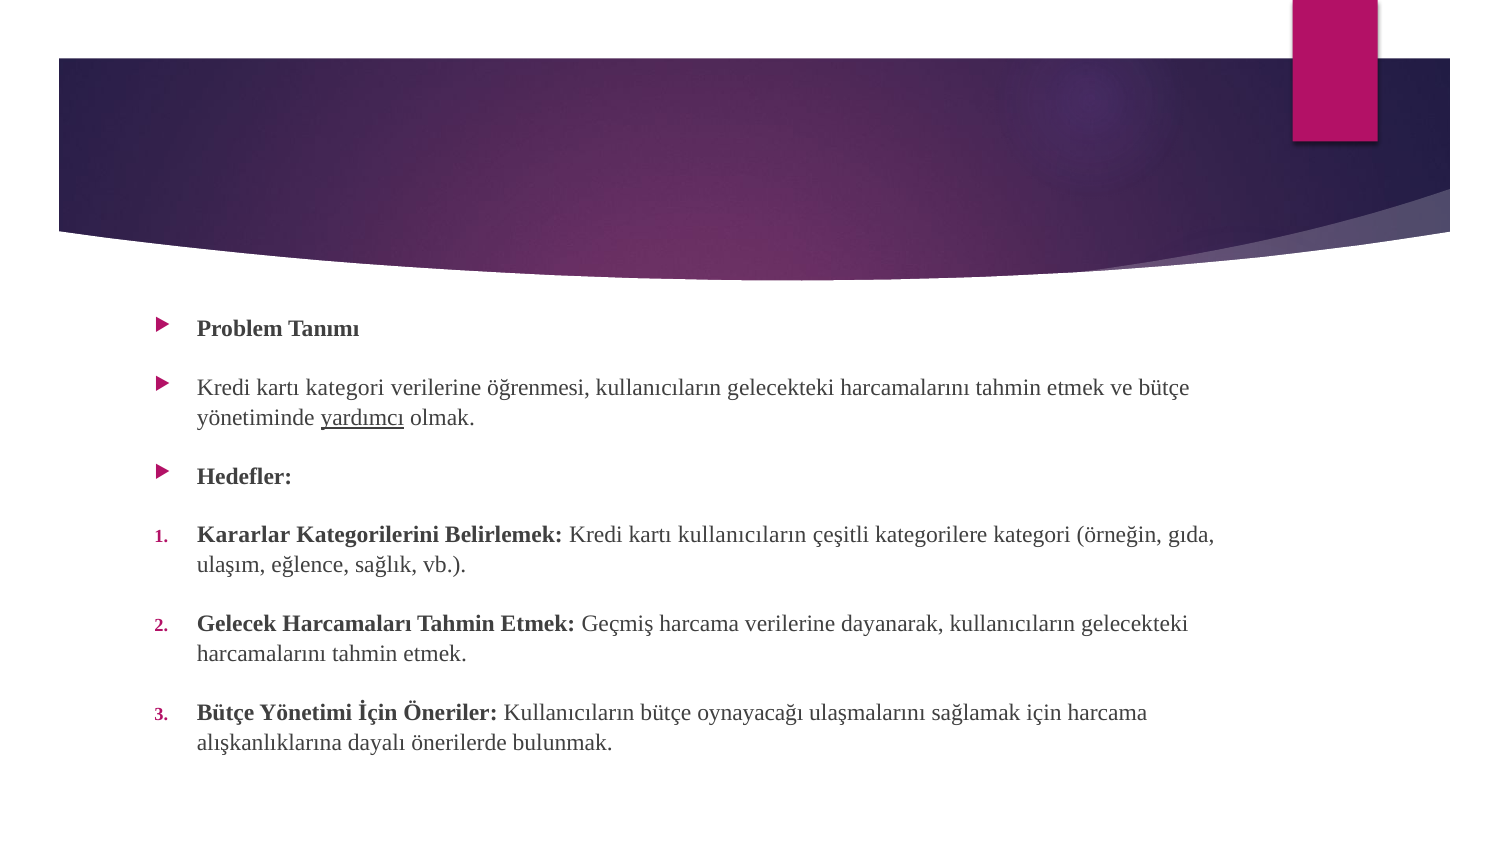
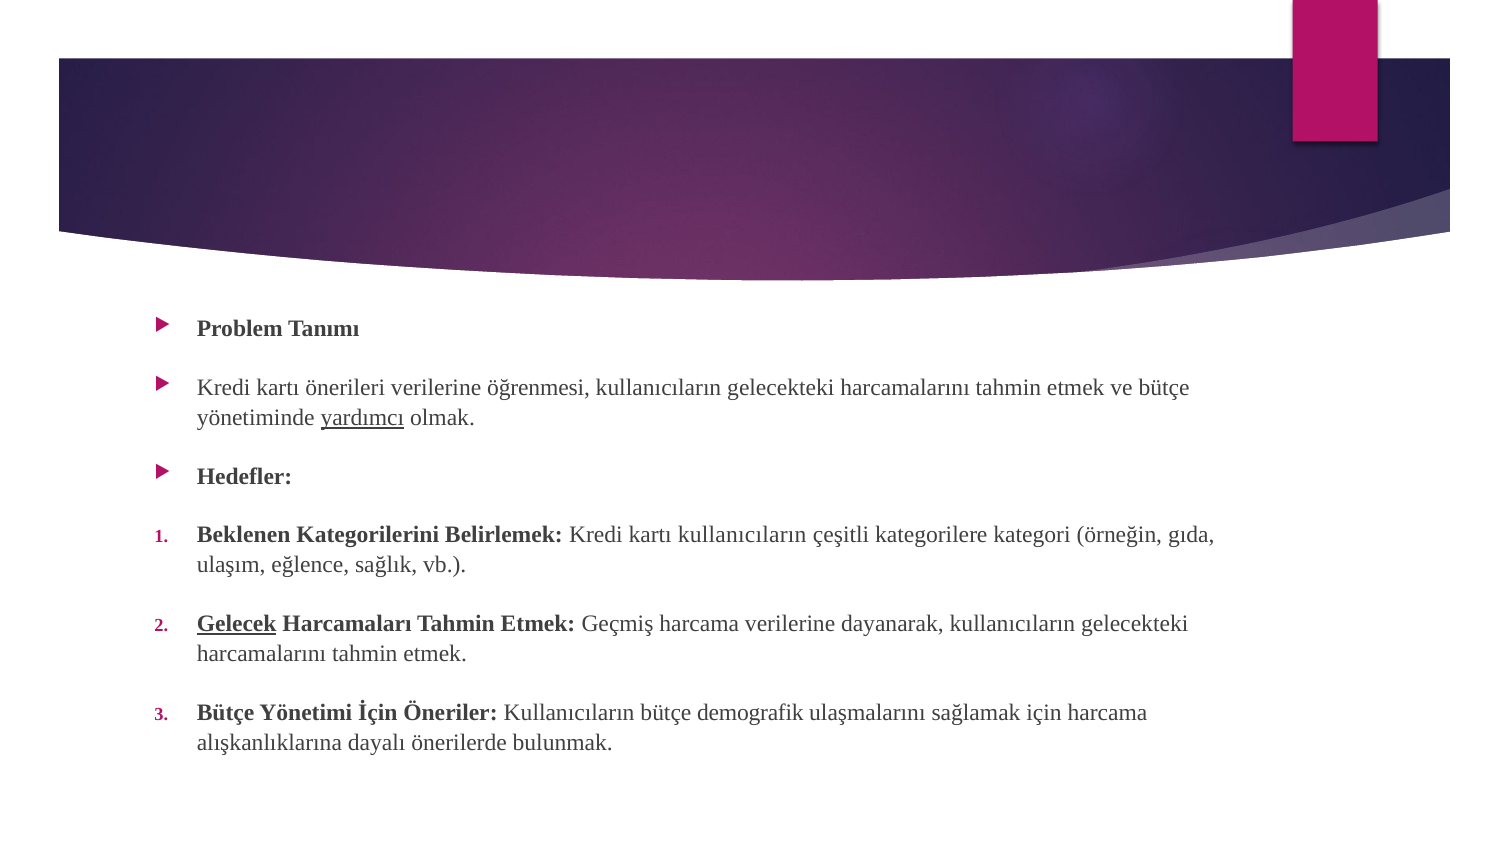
kartı kategori: kategori -> önerileri (345, 388)
Kararlar: Kararlar -> Beklenen (244, 535)
Gelecek underline: none -> present (237, 624)
oynayacağı: oynayacağı -> demografik (750, 713)
